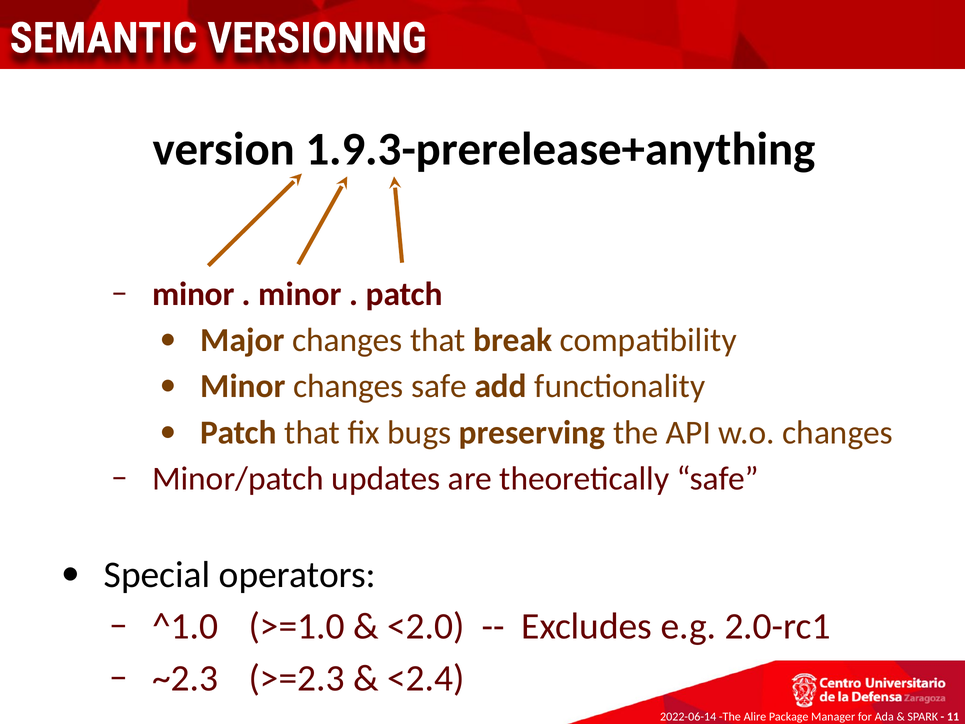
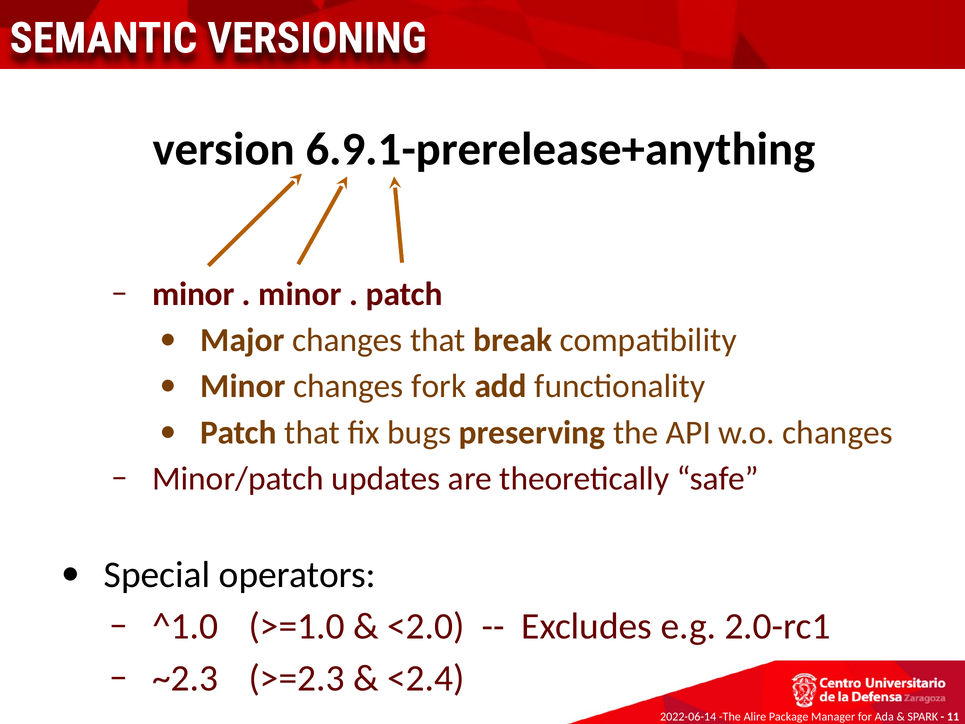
1.9.3-prerelease+anything: 1.9.3-prerelease+anything -> 6.9.1-prerelease+anything (561, 149)
changes safe: safe -> fork (439, 386)
